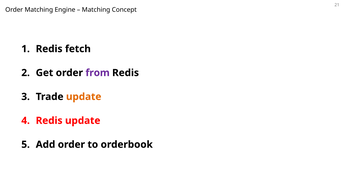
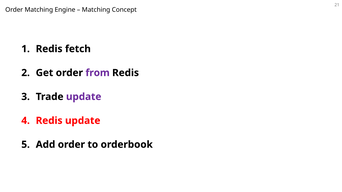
update colour: orange -> purple (84, 97)
